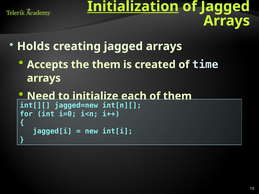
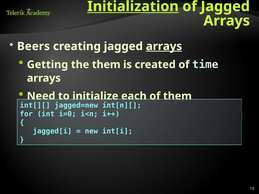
Holds: Holds -> Beers (33, 46)
arrays underline: none -> present (164, 46)
Accepts: Accepts -> Getting (47, 65)
